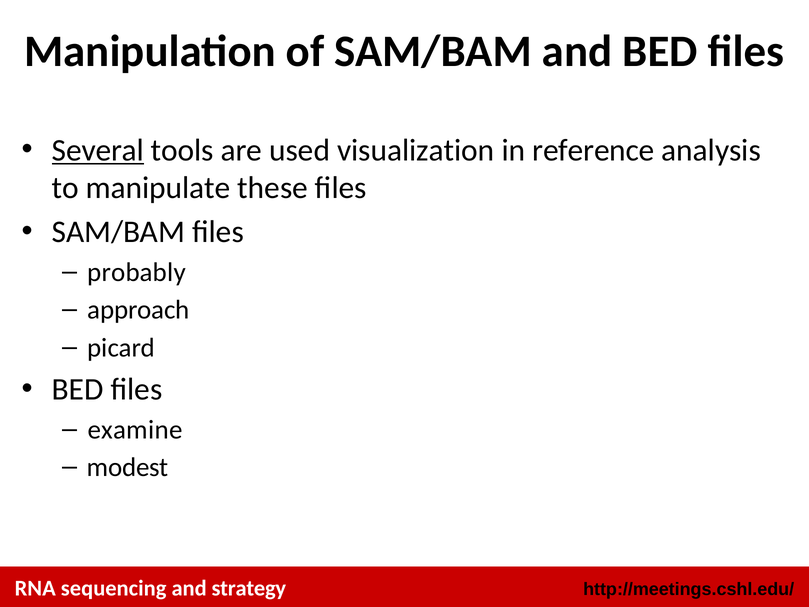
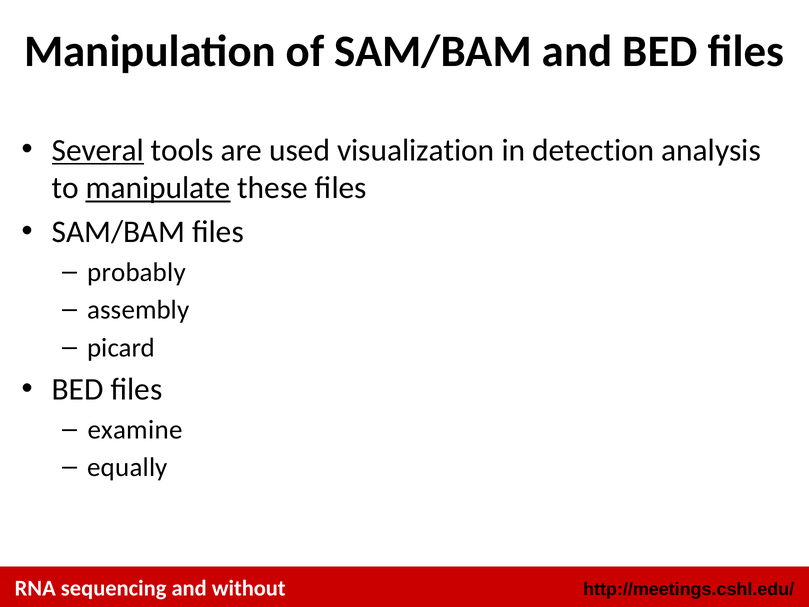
reference: reference -> detection (593, 150)
manipulate underline: none -> present (158, 188)
approach: approach -> assembly (138, 310)
modest: modest -> equally (127, 467)
strategy: strategy -> without (249, 588)
